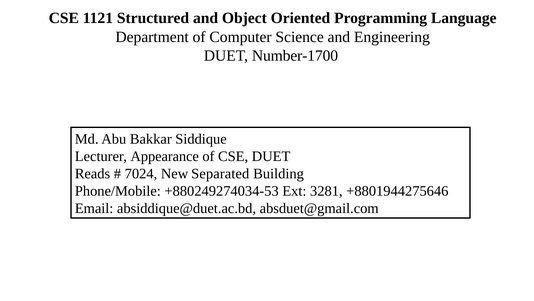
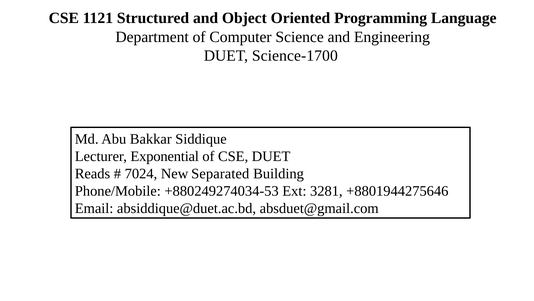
Number-1700: Number-1700 -> Science-1700 (295, 56)
Appearance: Appearance -> Exponential (165, 156)
